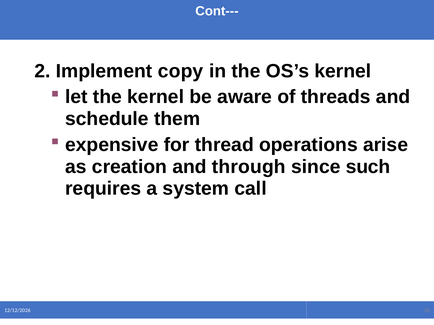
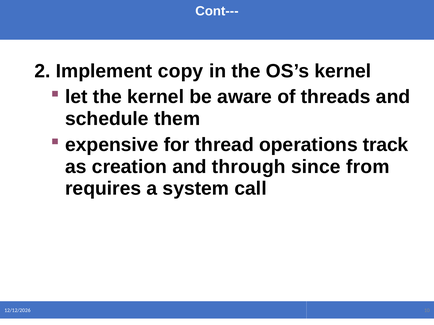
arise: arise -> track (386, 145)
such: such -> from (368, 167)
